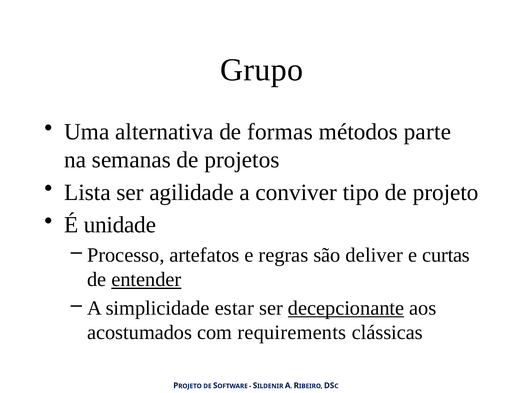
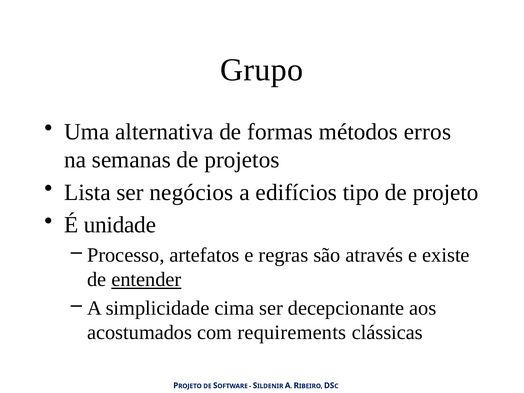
parte: parte -> erros (427, 132)
agilidade: agilidade -> negócios (191, 192)
conviver: conviver -> edifícios (296, 192)
deliver: deliver -> através (374, 255)
curtas: curtas -> existe (446, 255)
estar: estar -> cima (234, 308)
decepcionante underline: present -> none (346, 308)
